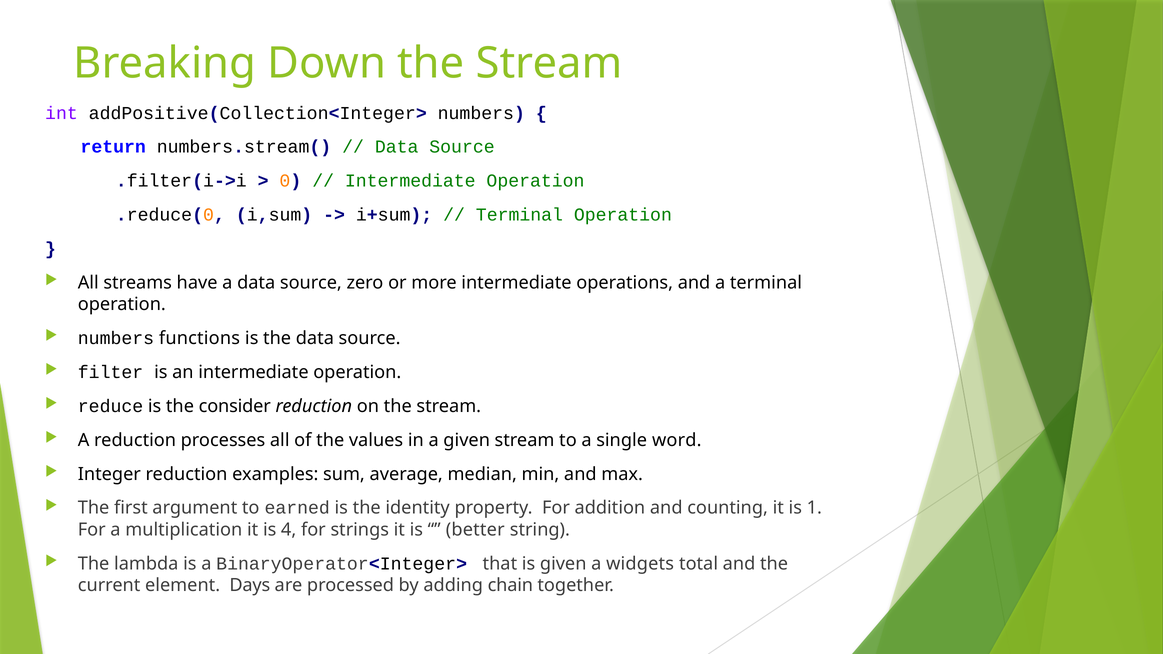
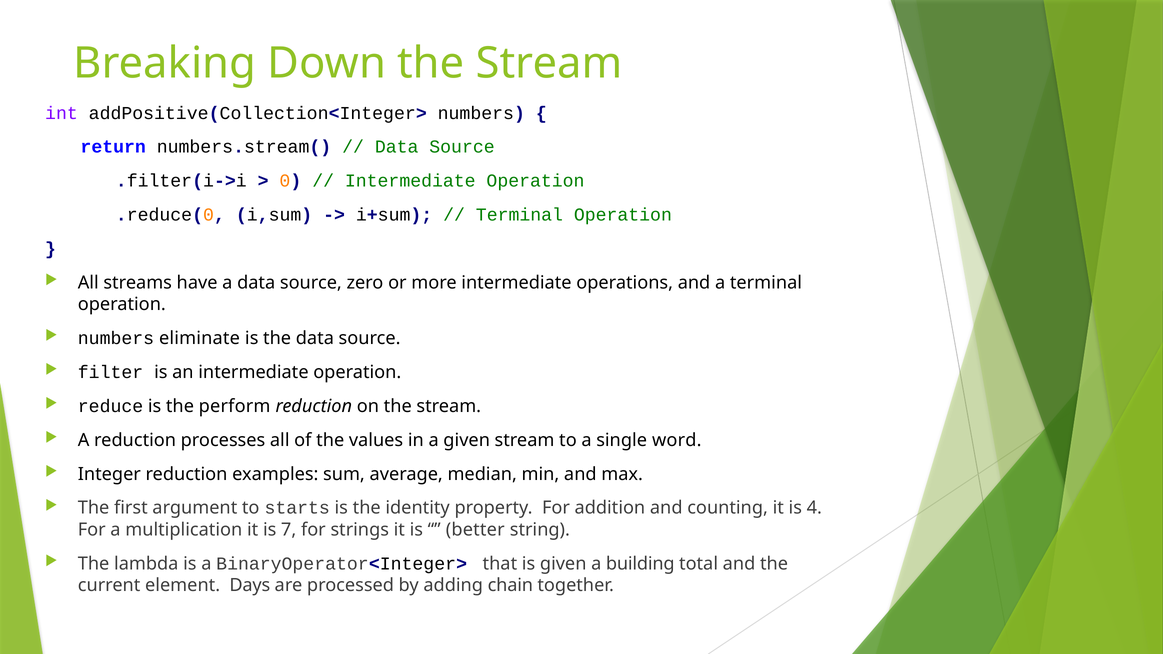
functions: functions -> eliminate (199, 338)
consider: consider -> perform (235, 406)
earned: earned -> starts (297, 508)
1: 1 -> 4 (814, 508)
4: 4 -> 7 (289, 530)
widgets: widgets -> building (640, 564)
